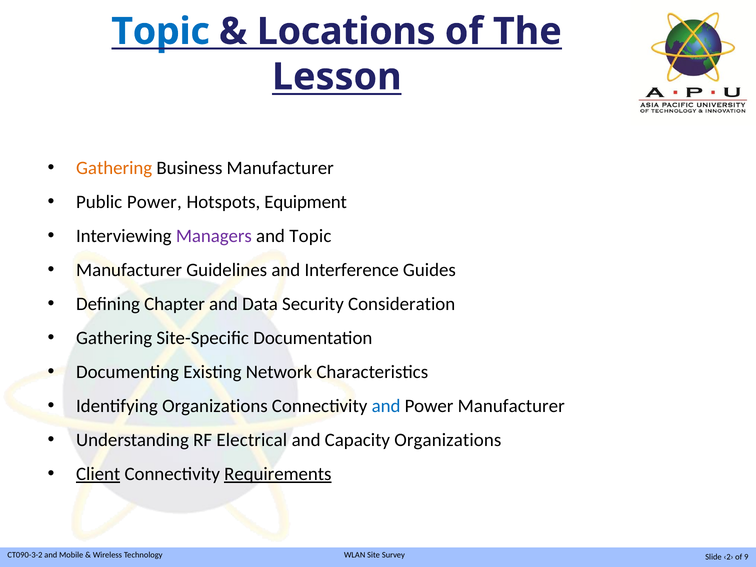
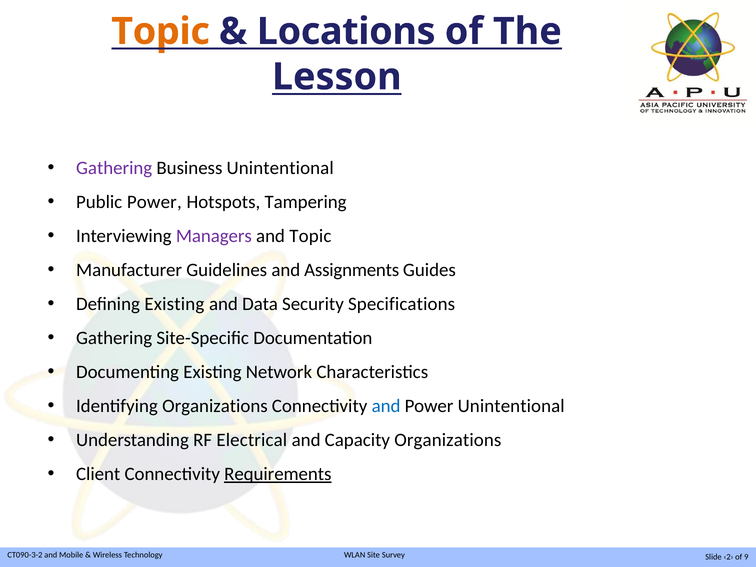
Topic colour: blue -> orange (161, 31)
Gathering colour: orange -> purple (114, 168)
Business Manufacturer: Manufacturer -> Unintentional (280, 168)
Equipment: Equipment -> Tampering (306, 202)
Interference: Interference -> Assignments (352, 270)
Defining Chapter: Chapter -> Existing (174, 304)
Consideration: Consideration -> Specifications (402, 304)
Power Manufacturer: Manufacturer -> Unintentional (511, 406)
Client underline: present -> none (98, 474)
